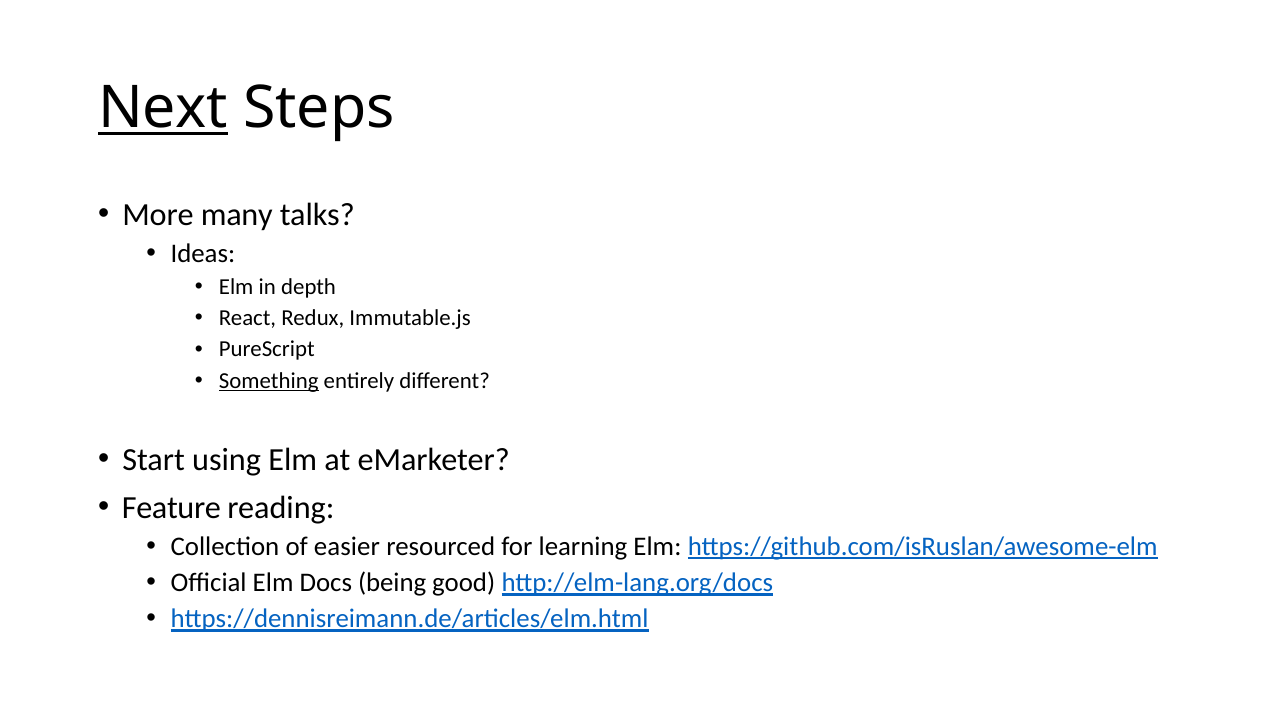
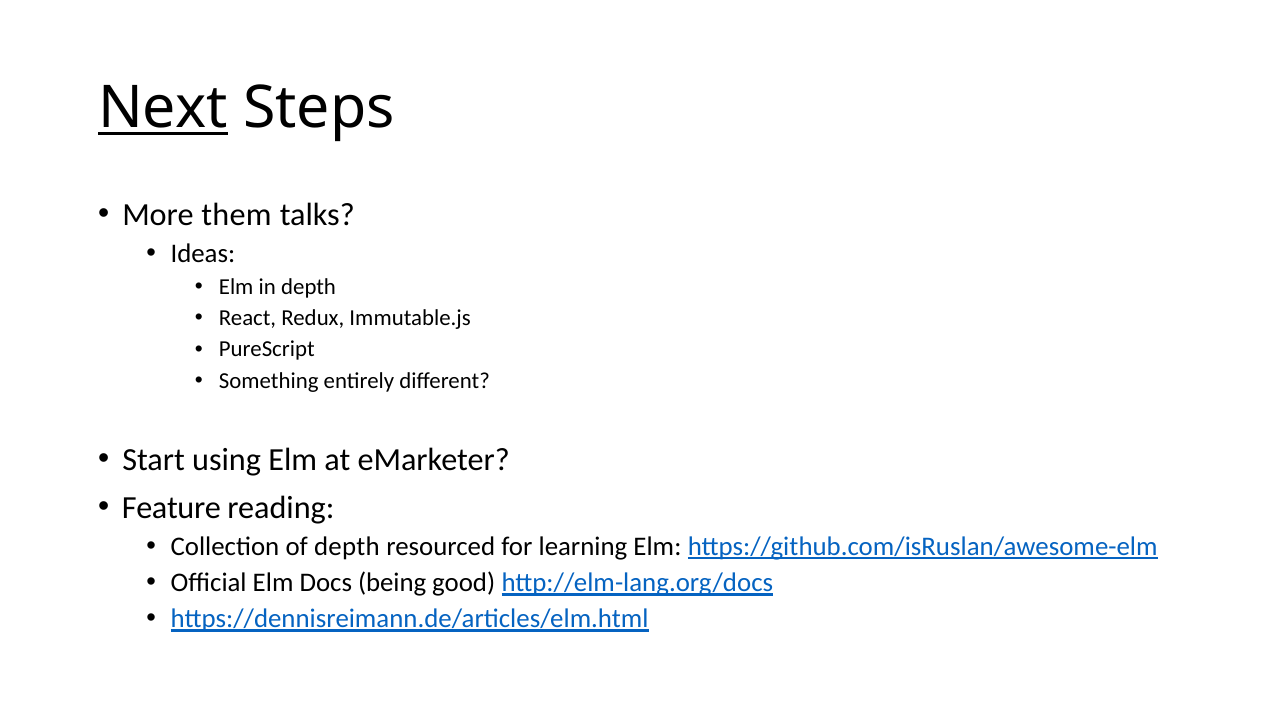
many: many -> them (237, 215)
Something underline: present -> none (269, 381)
of easier: easier -> depth (347, 547)
